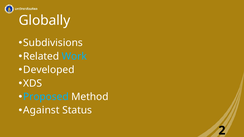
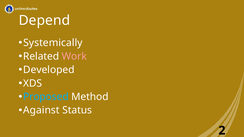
Globally: Globally -> Depend (44, 20)
Subdivisions: Subdivisions -> Systemically (53, 43)
Work colour: light blue -> pink (74, 56)
